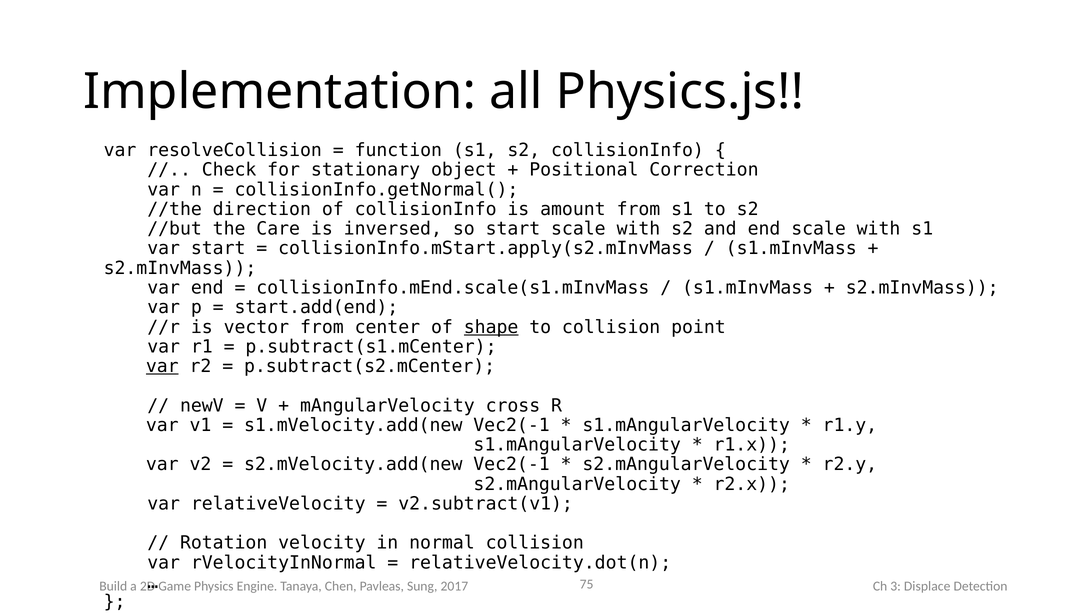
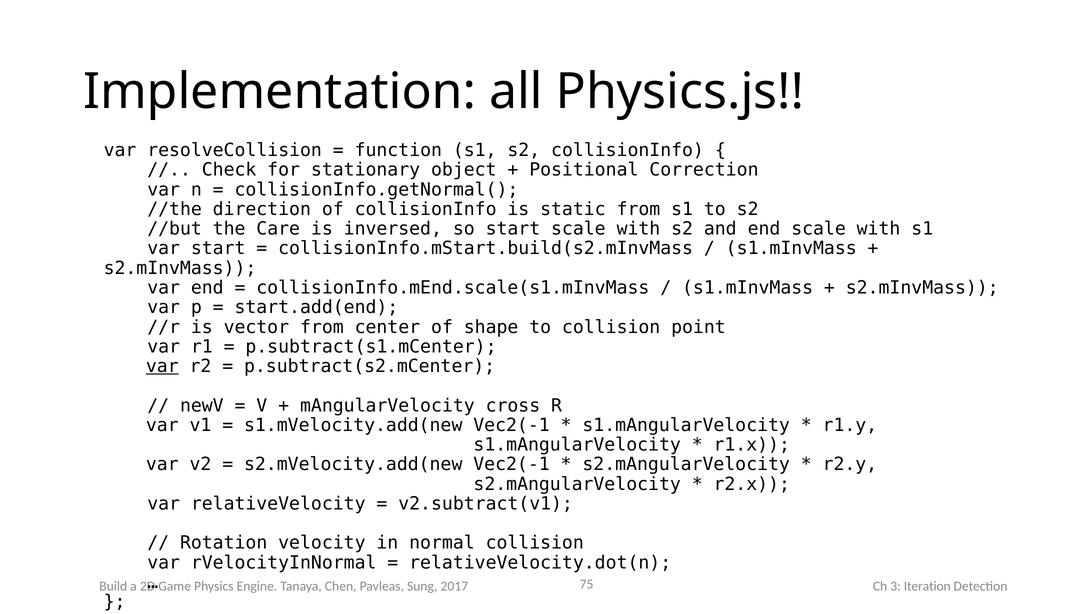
amount: amount -> static (573, 209)
collisionInfo.mStart.apply(s2.mInvMass: collisionInfo.mStart.apply(s2.mInvMass -> collisionInfo.mStart.build(s2.mInvMass (486, 248)
shape underline: present -> none (491, 327)
Displace: Displace -> Iteration (927, 586)
